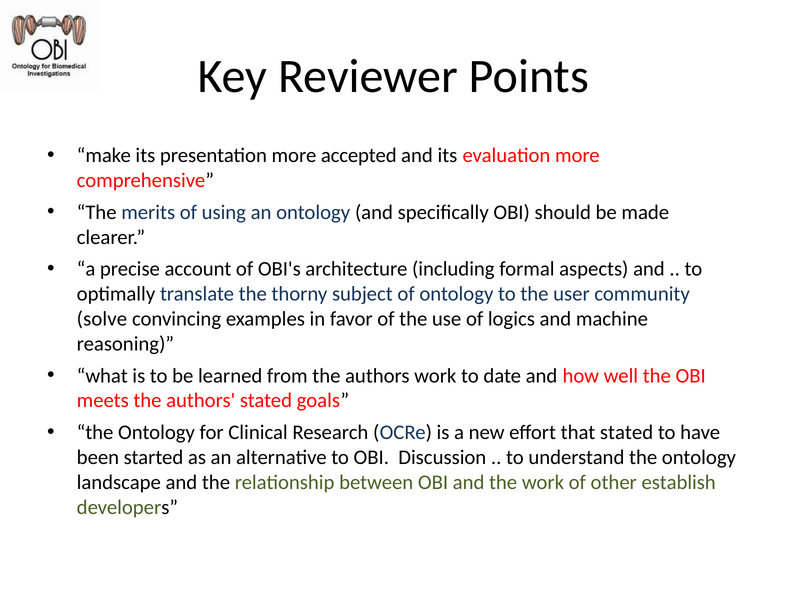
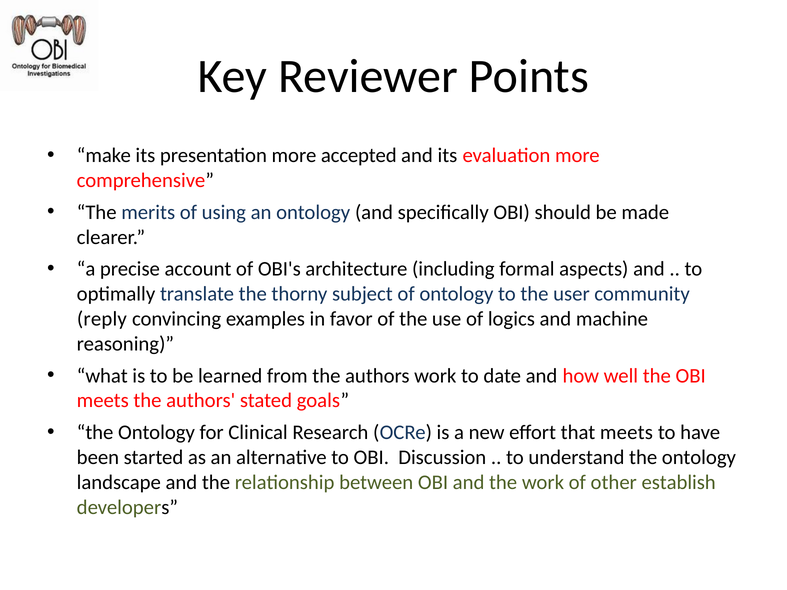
solve: solve -> reply (102, 319)
that stated: stated -> meets (626, 433)
